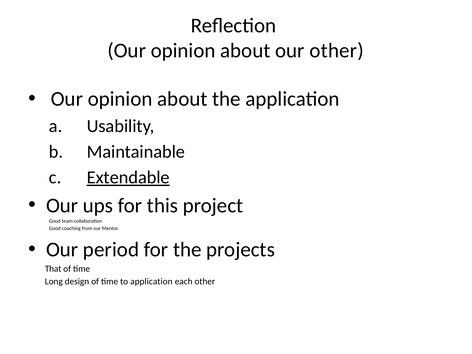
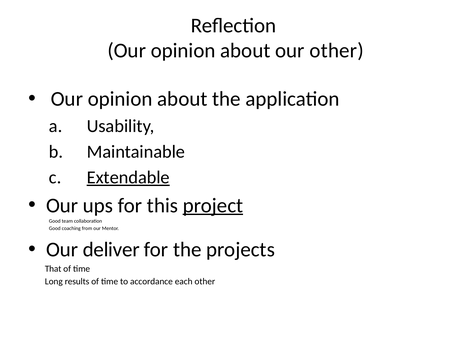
project underline: none -> present (213, 205)
period: period -> deliver (111, 250)
design: design -> results (77, 282)
to application: application -> accordance (151, 282)
